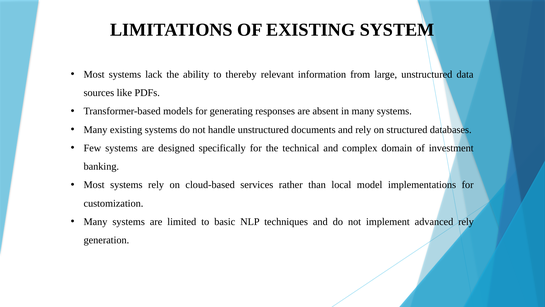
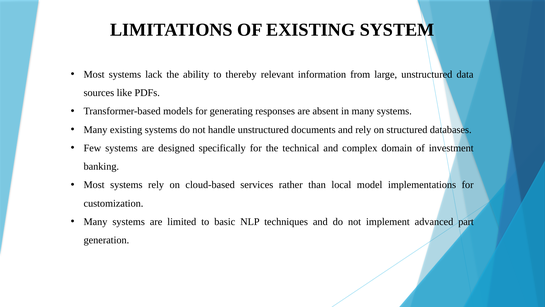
advanced rely: rely -> part (466, 221)
